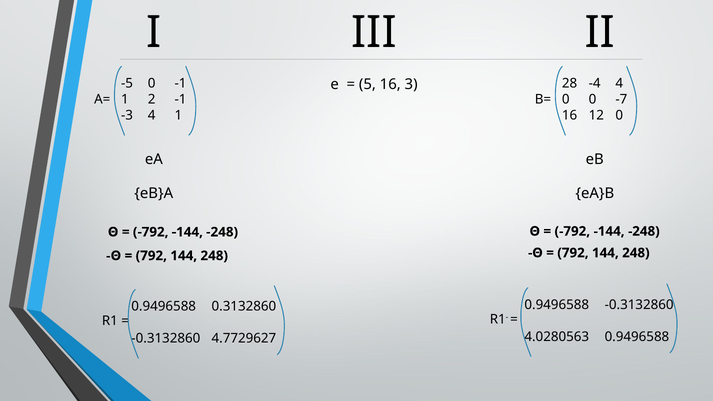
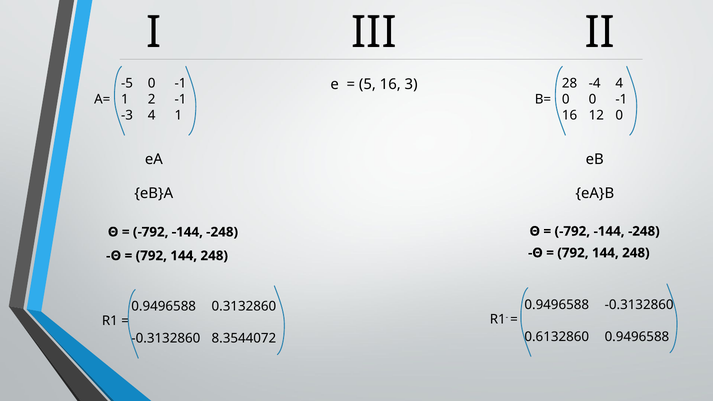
0 0 -7: -7 -> -1 (621, 99)
4.0280563: 4.0280563 -> 0.6132860 (557, 337)
4.7729627: 4.7729627 -> 8.3544072 (244, 339)
